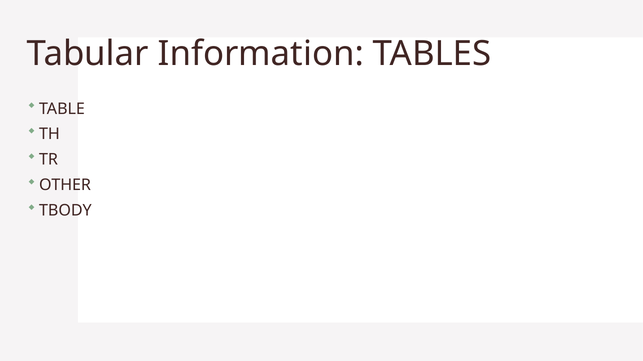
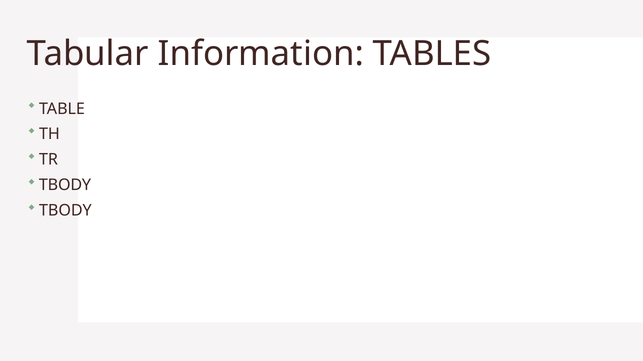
OTHER: OTHER -> TBODY (65, 185)
